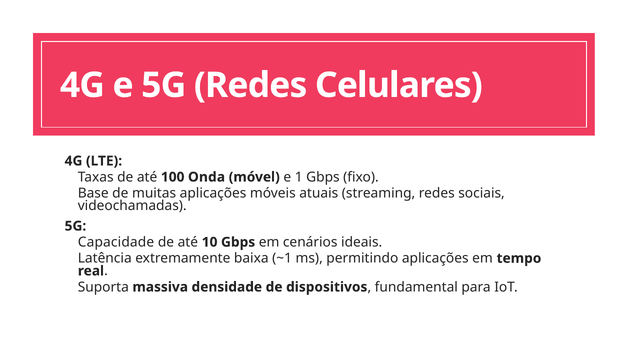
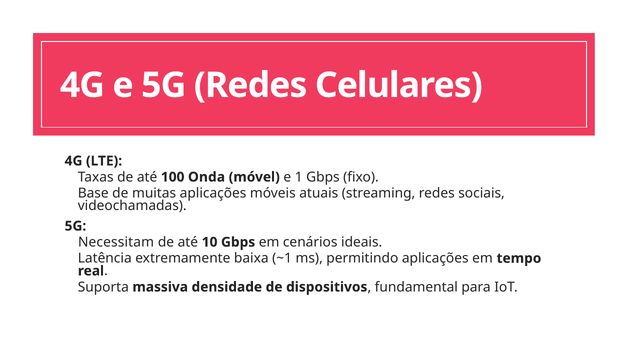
Capacidade: Capacidade -> Necessitam (116, 242)
